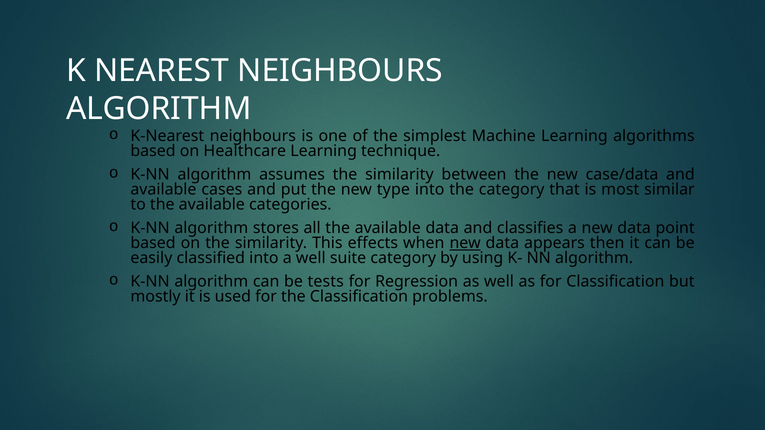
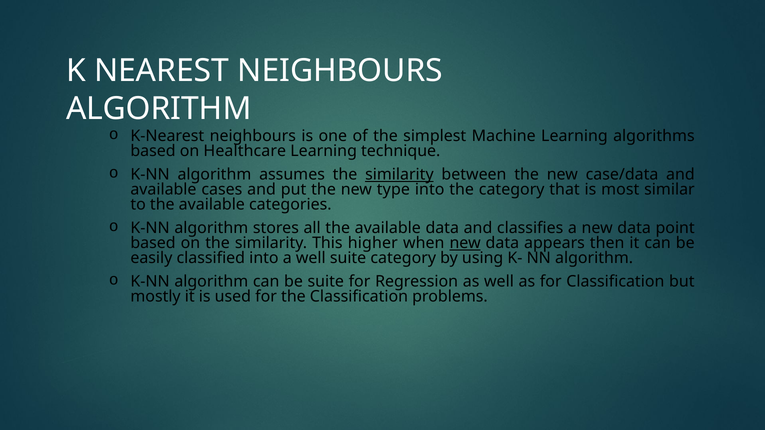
similarity underline: none -> present (399, 175)
effects: effects -> higher (373, 243)
be tests: tests -> suite (326, 282)
